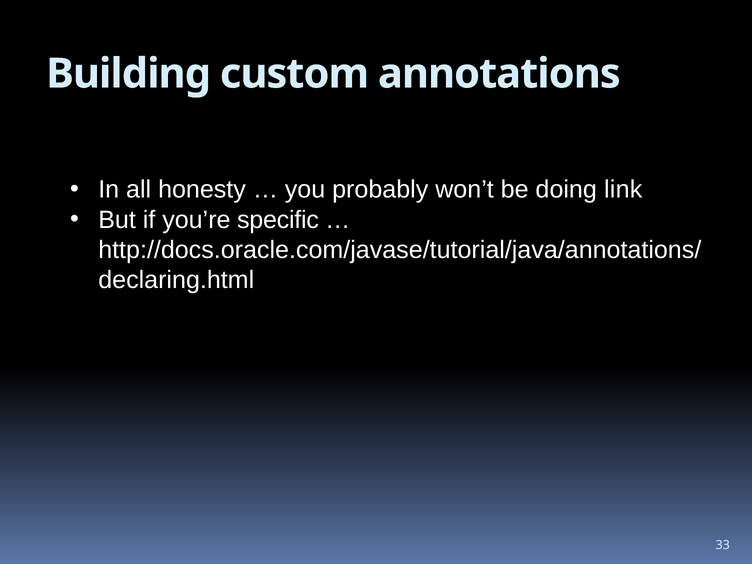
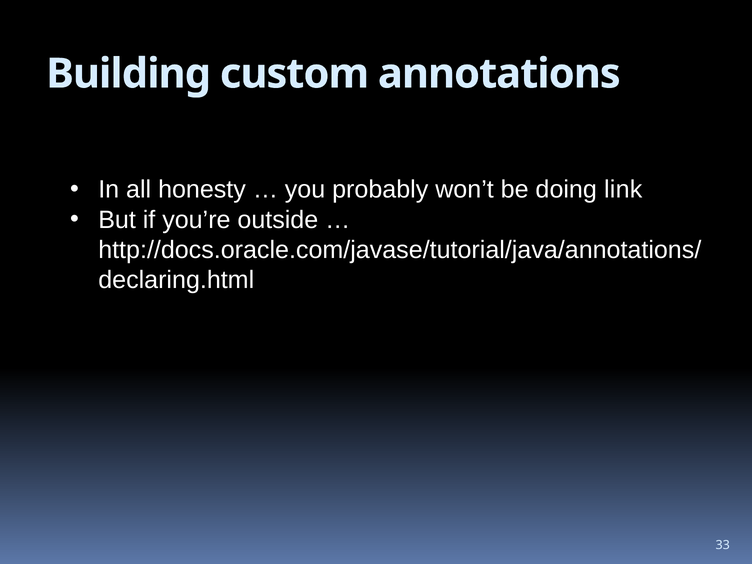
specific: specific -> outside (278, 220)
